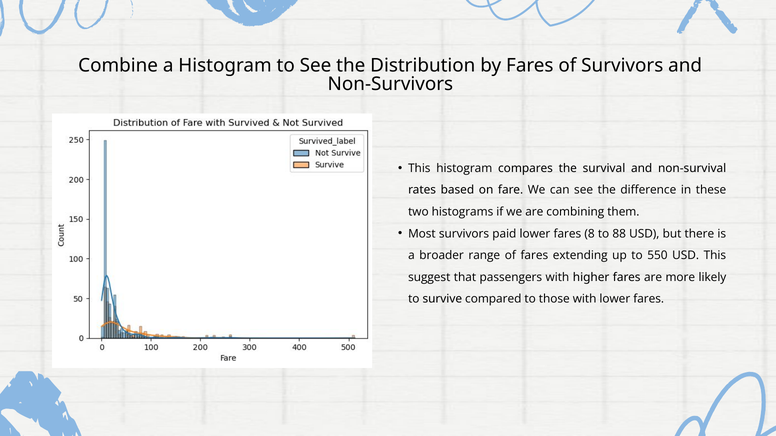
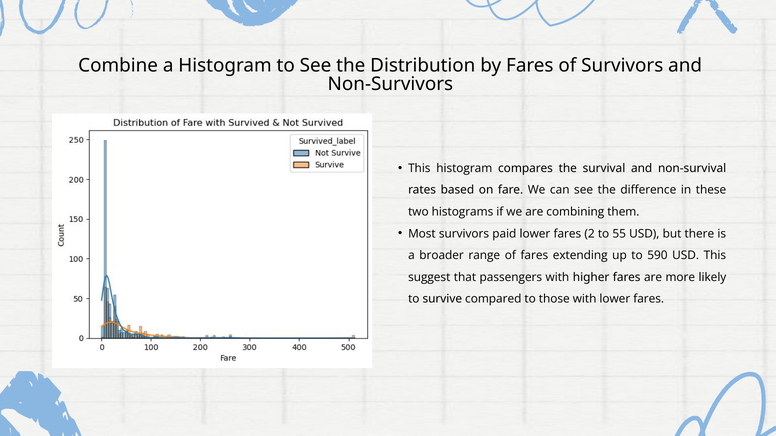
8: 8 -> 2 (590, 234)
88: 88 -> 55 (619, 234)
550: 550 -> 590 (657, 256)
